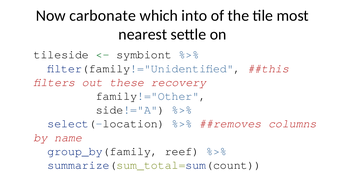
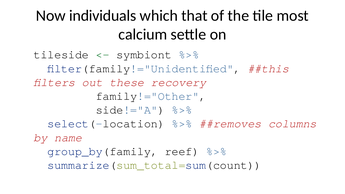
carbonate: carbonate -> individuals (103, 16)
into: into -> that (195, 16)
nearest: nearest -> calcium (143, 35)
